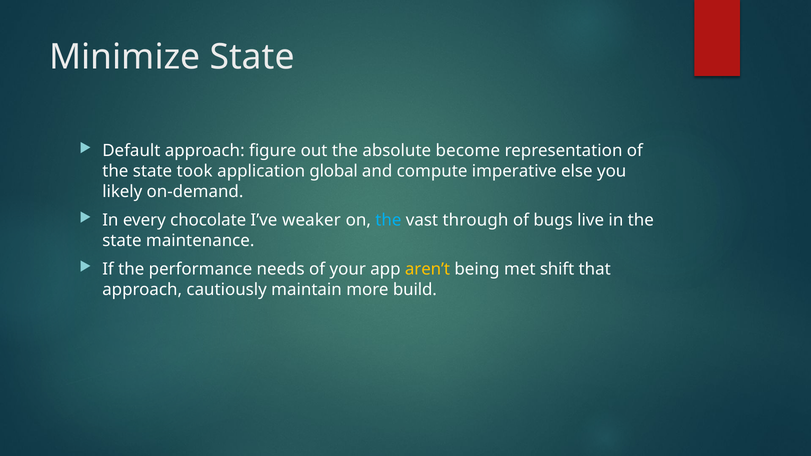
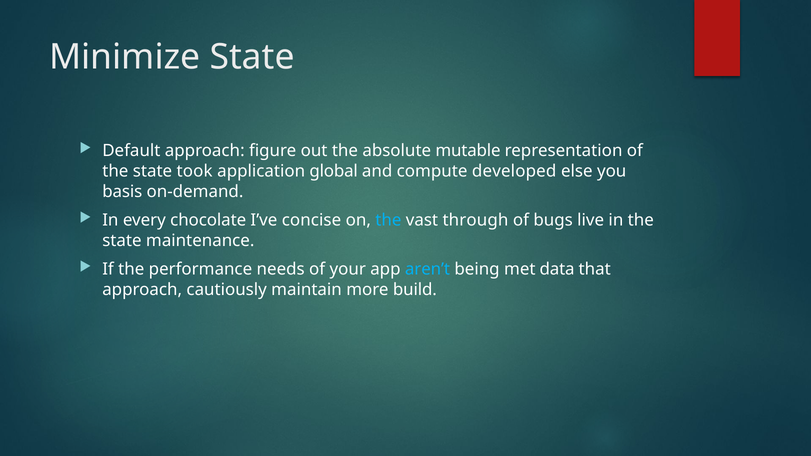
become: become -> mutable (468, 151)
imperative: imperative -> developed (514, 171)
likely: likely -> basis (122, 192)
weaker: weaker -> concise (311, 220)
aren’t colour: yellow -> light blue (428, 269)
shift: shift -> data (557, 269)
